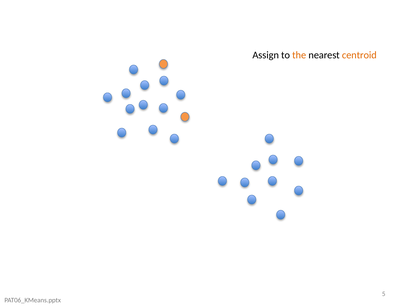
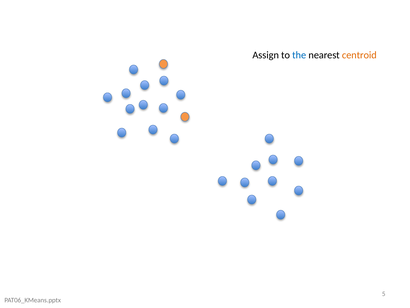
the colour: orange -> blue (299, 55)
